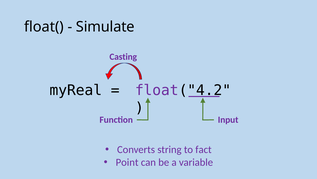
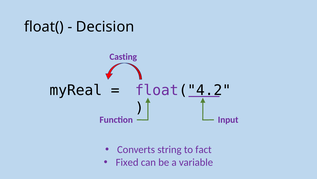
Simulate: Simulate -> Decision (105, 27)
Point: Point -> Fixed (127, 162)
